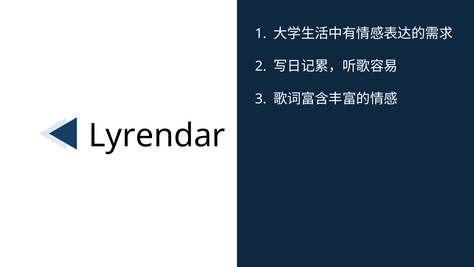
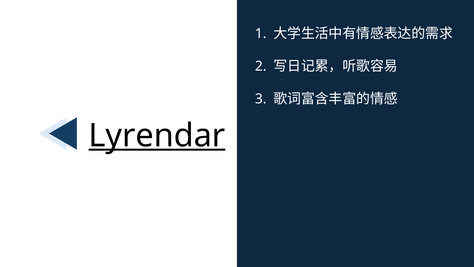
Lyrendar underline: none -> present (157, 136)
